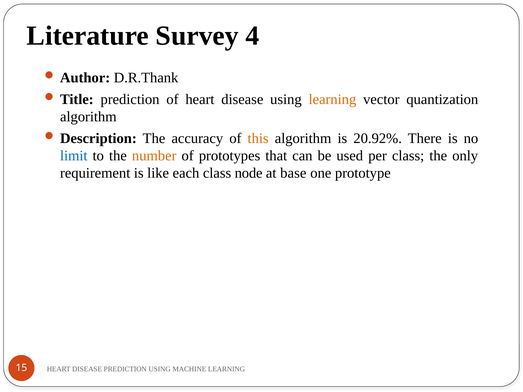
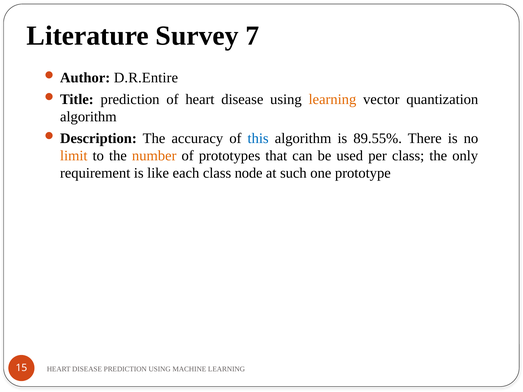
4: 4 -> 7 (252, 36)
D.R.Thank: D.R.Thank -> D.R.Entire (146, 78)
this colour: orange -> blue (258, 138)
20.92%: 20.92% -> 89.55% (378, 138)
limit colour: blue -> orange (74, 156)
base: base -> such (293, 173)
